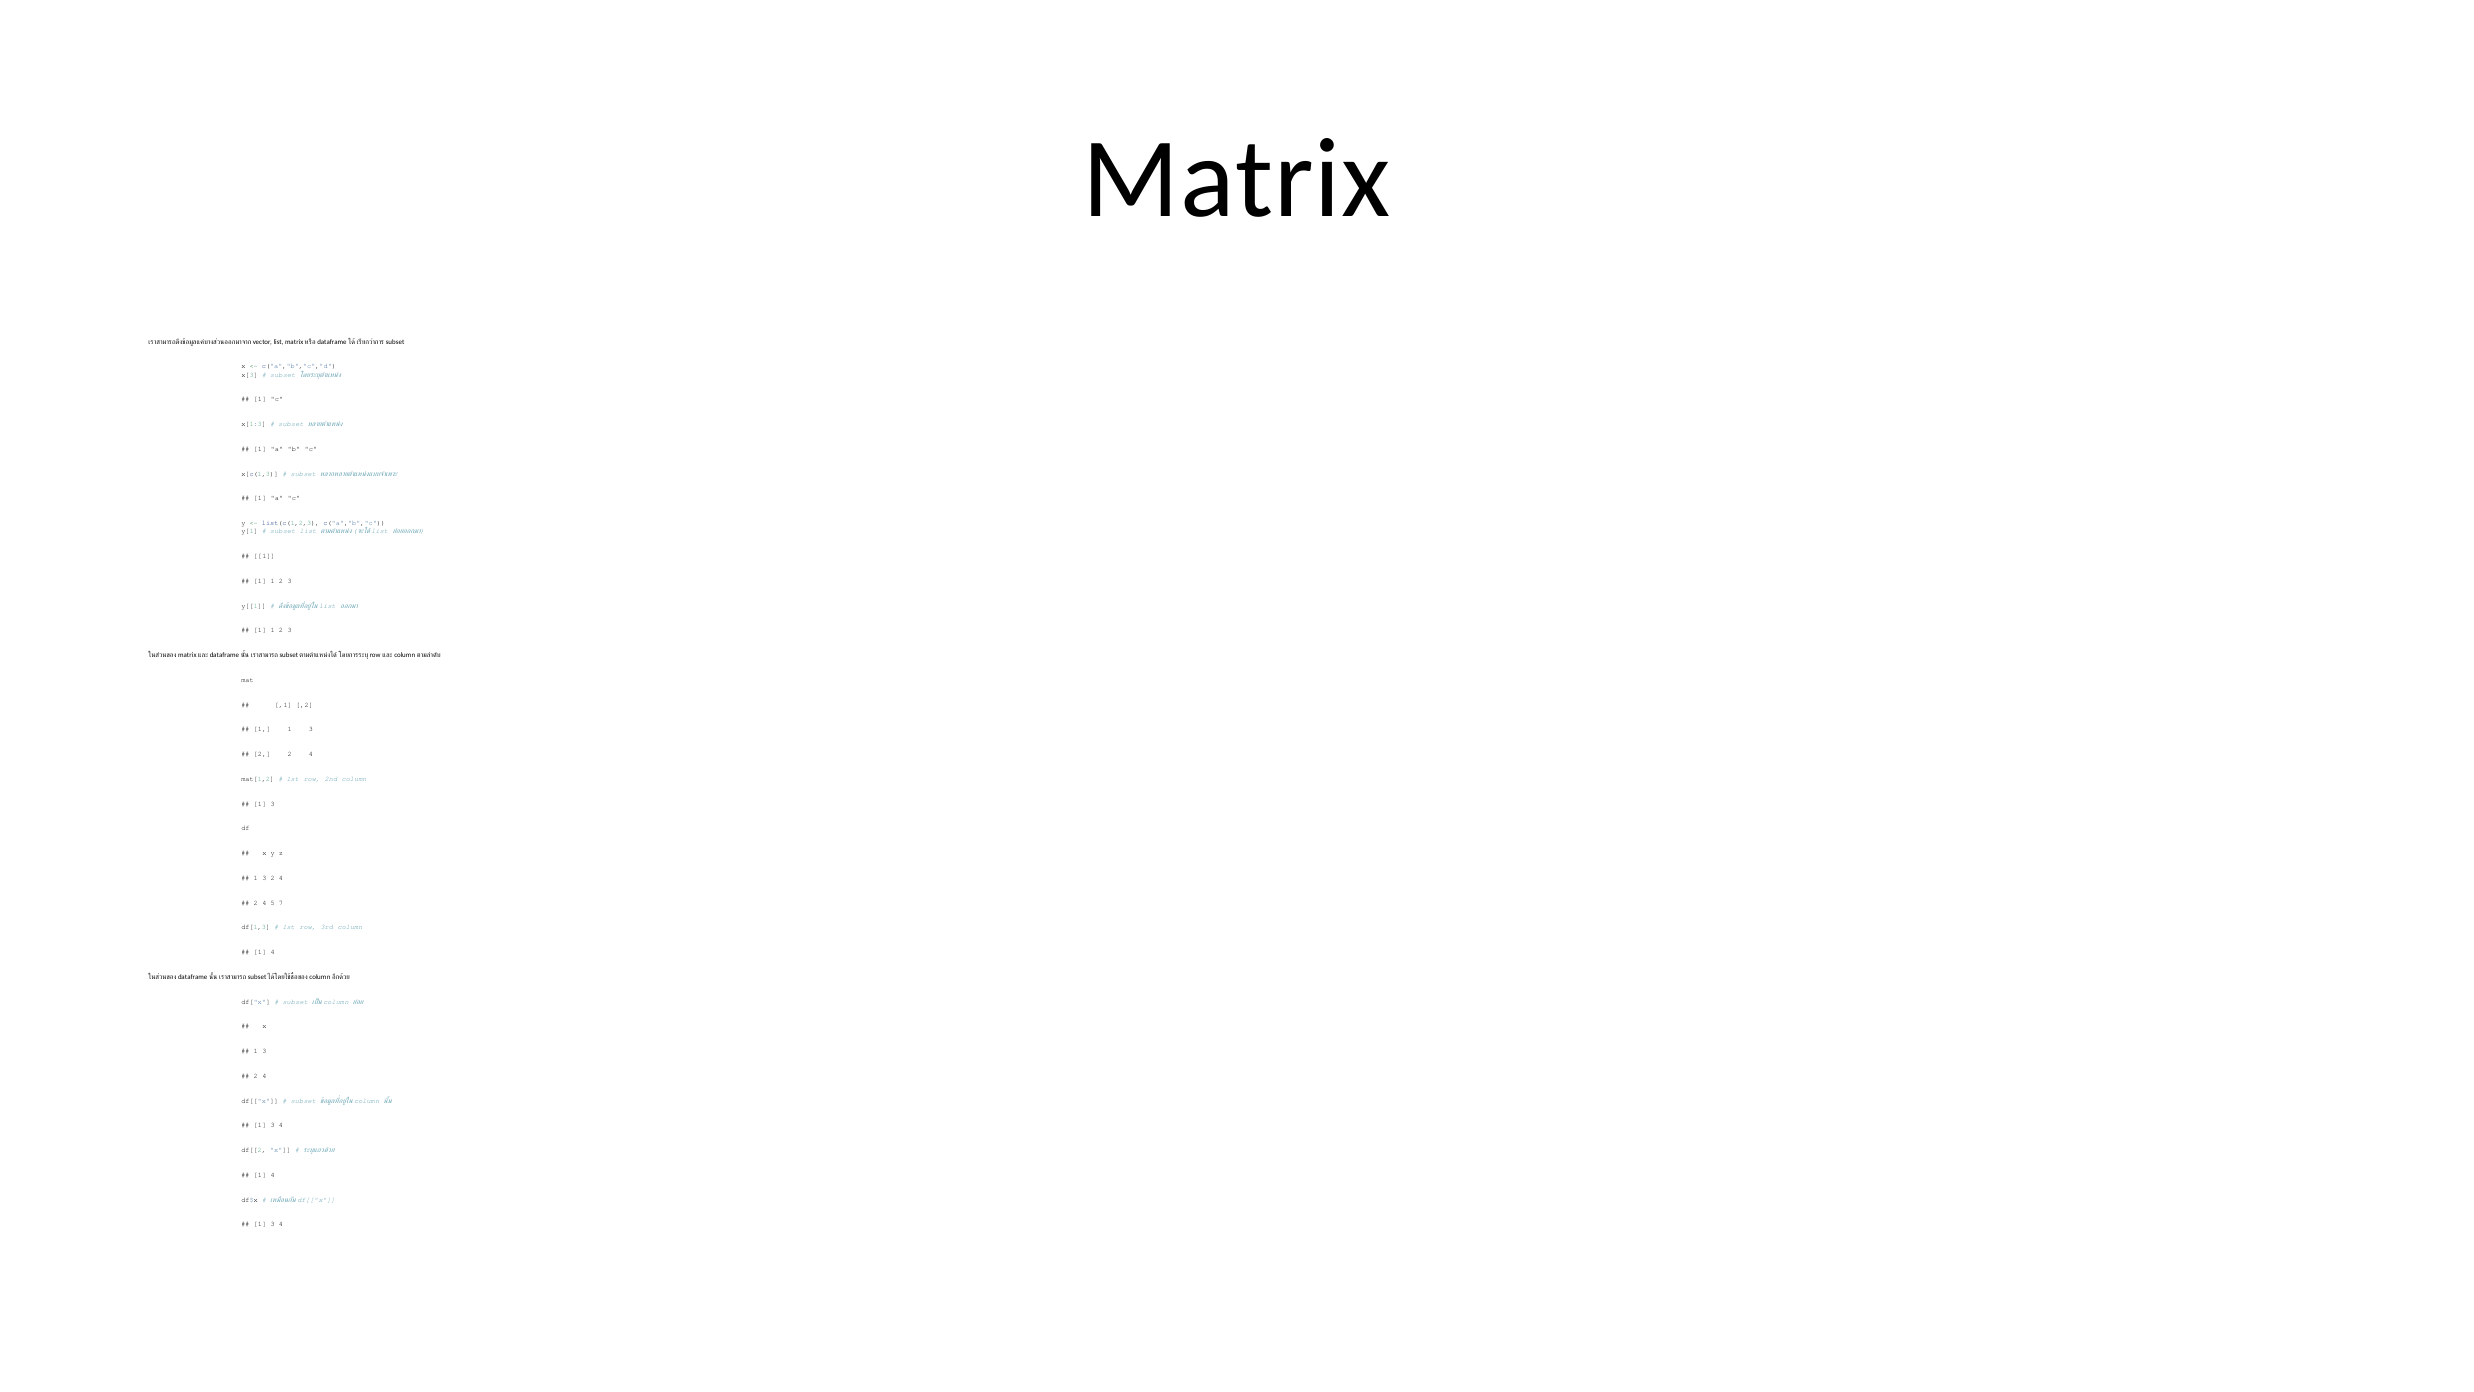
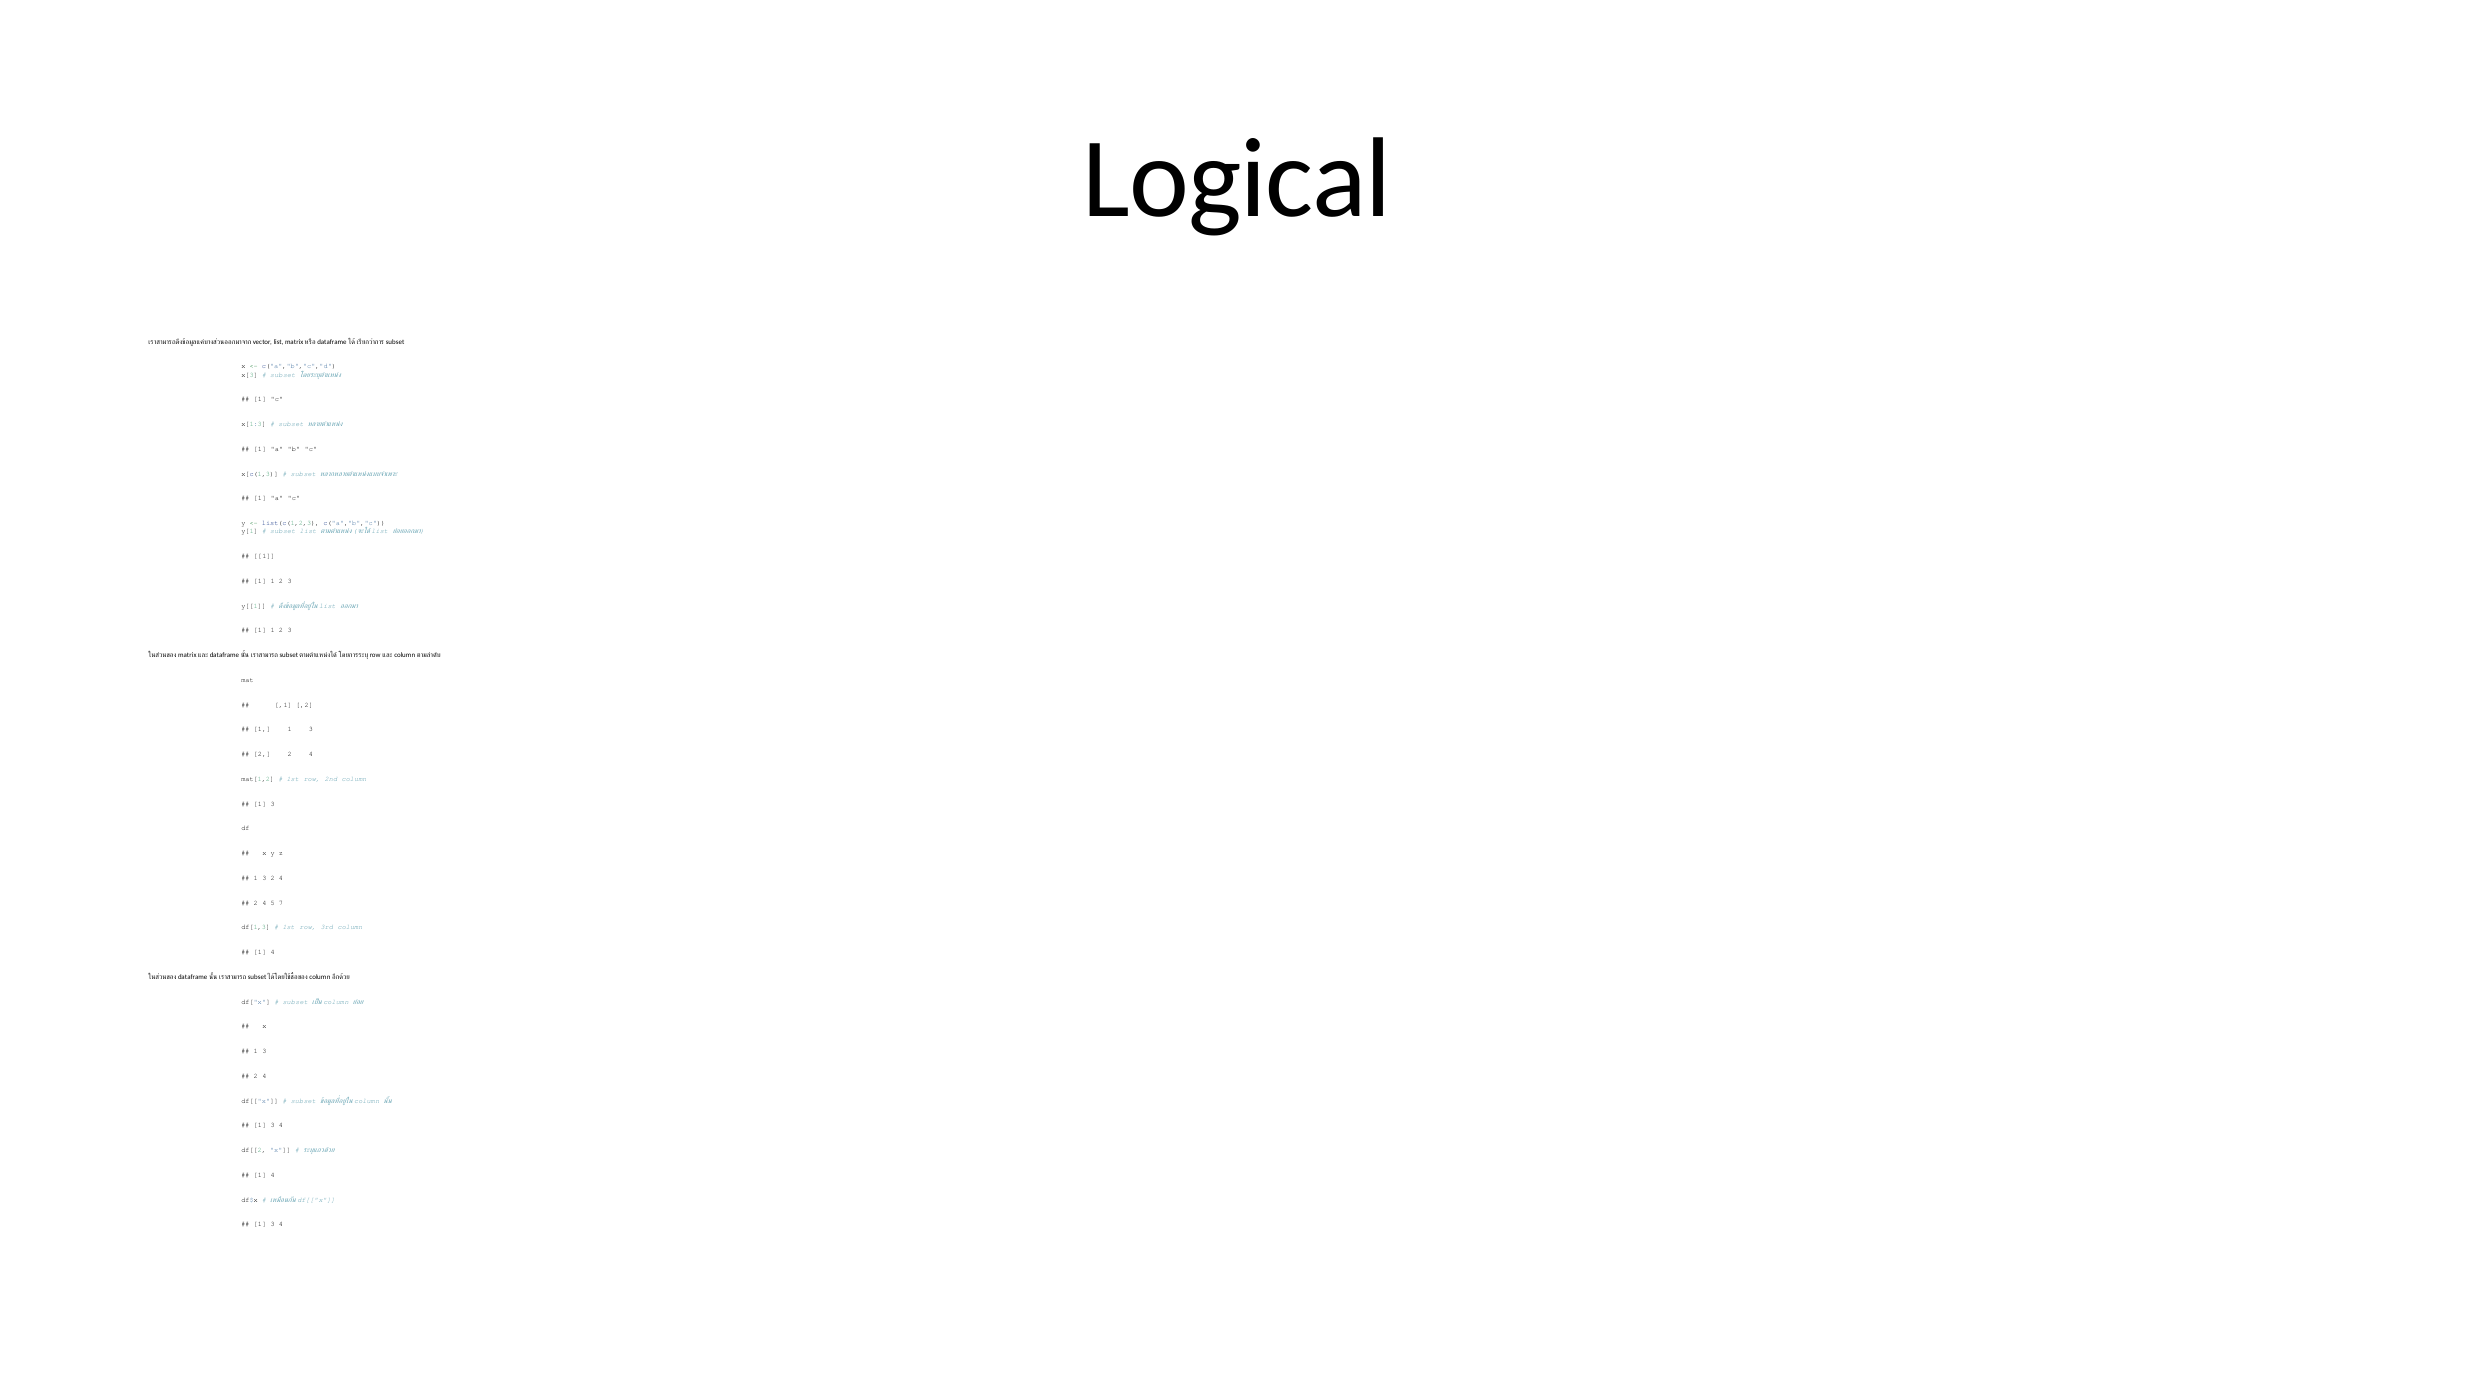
Matrix: Matrix -> Logical (1237, 180)
